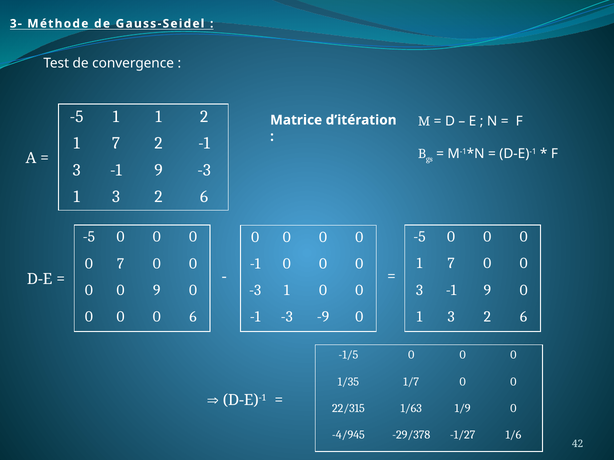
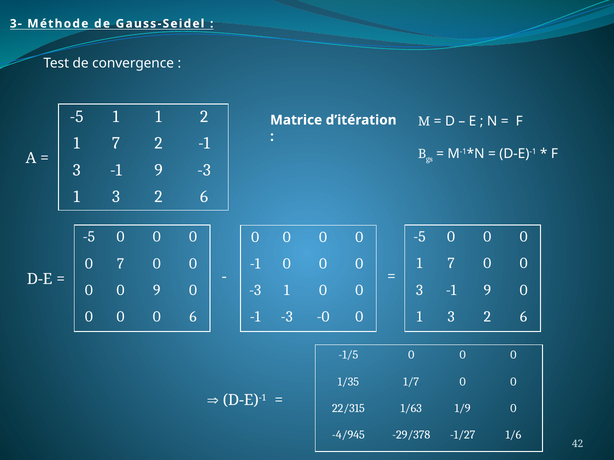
-9: -9 -> -0 (323, 317)
